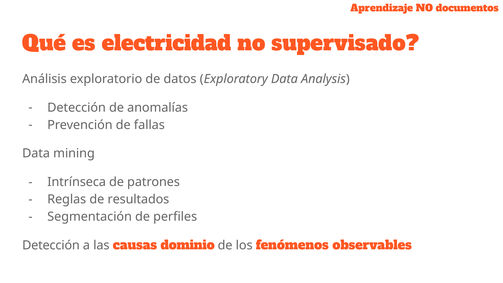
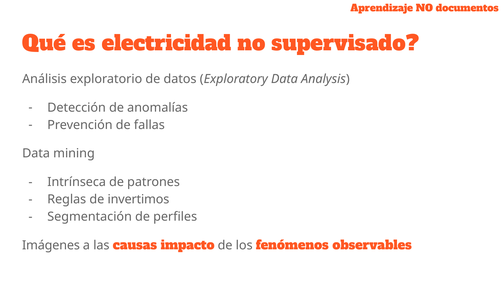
resultados: resultados -> invertimos (138, 199)
Detección: Detección -> Imágenes (51, 245)
dominio: dominio -> impacto (188, 245)
